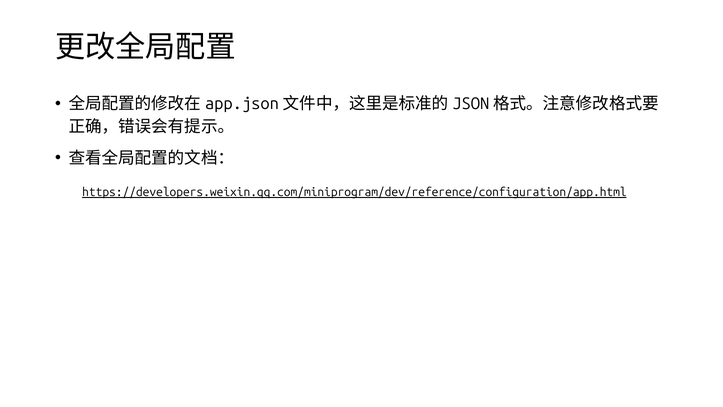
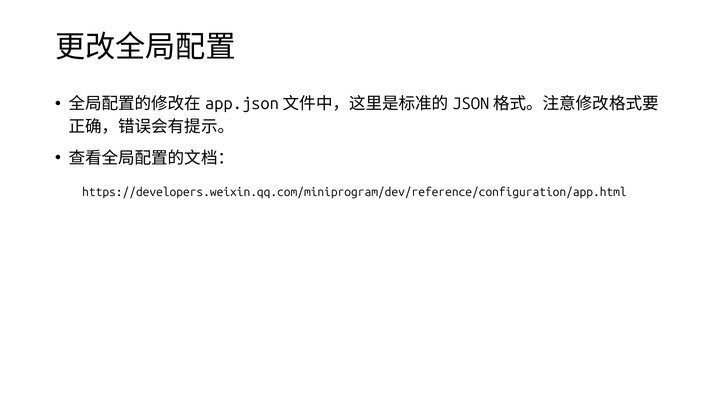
https://developers.weixin.qq.com/miniprogram/dev/reference/configuration/app.html underline: present -> none (354, 192)
